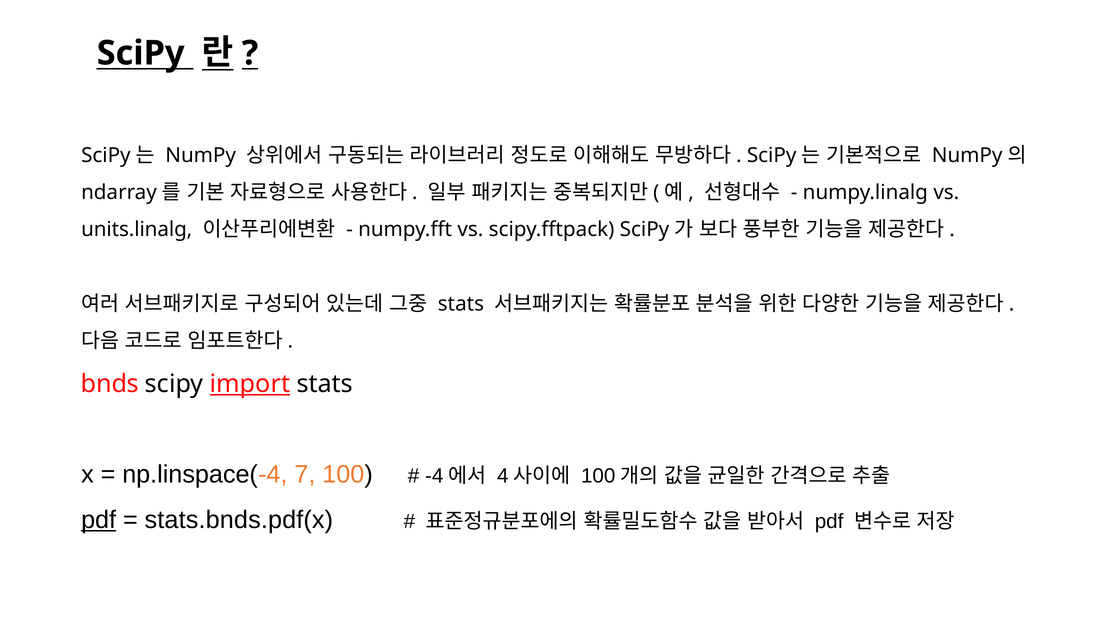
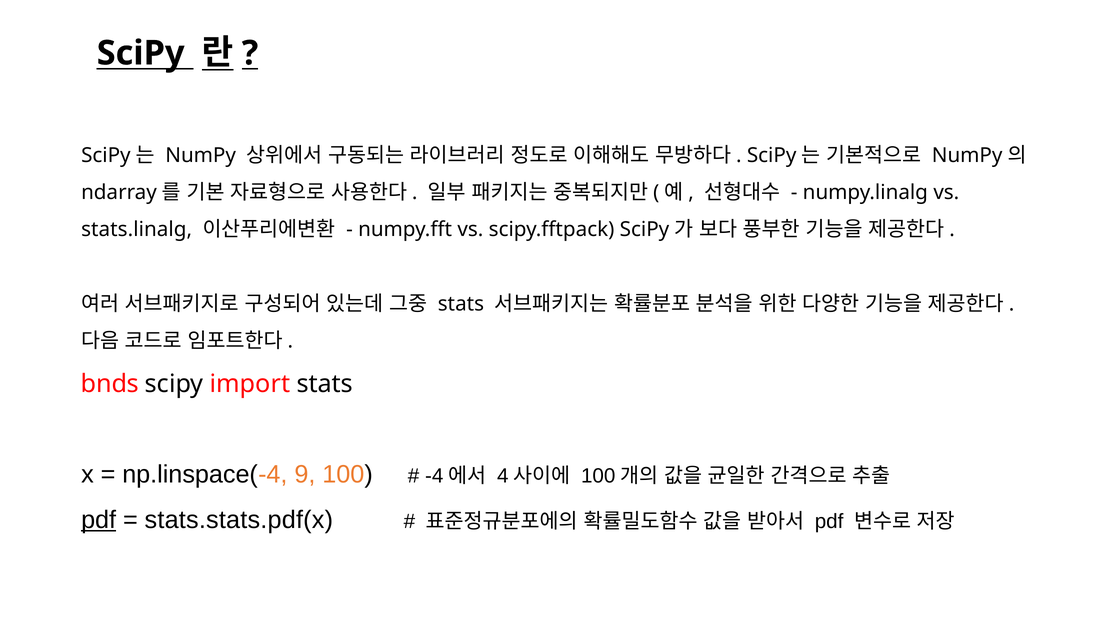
units.linalg: units.linalg -> stats.linalg (137, 230)
import underline: present -> none (250, 384)
7: 7 -> 9 (305, 475)
stats.bnds.pdf(x: stats.bnds.pdf(x -> stats.stats.pdf(x (239, 520)
